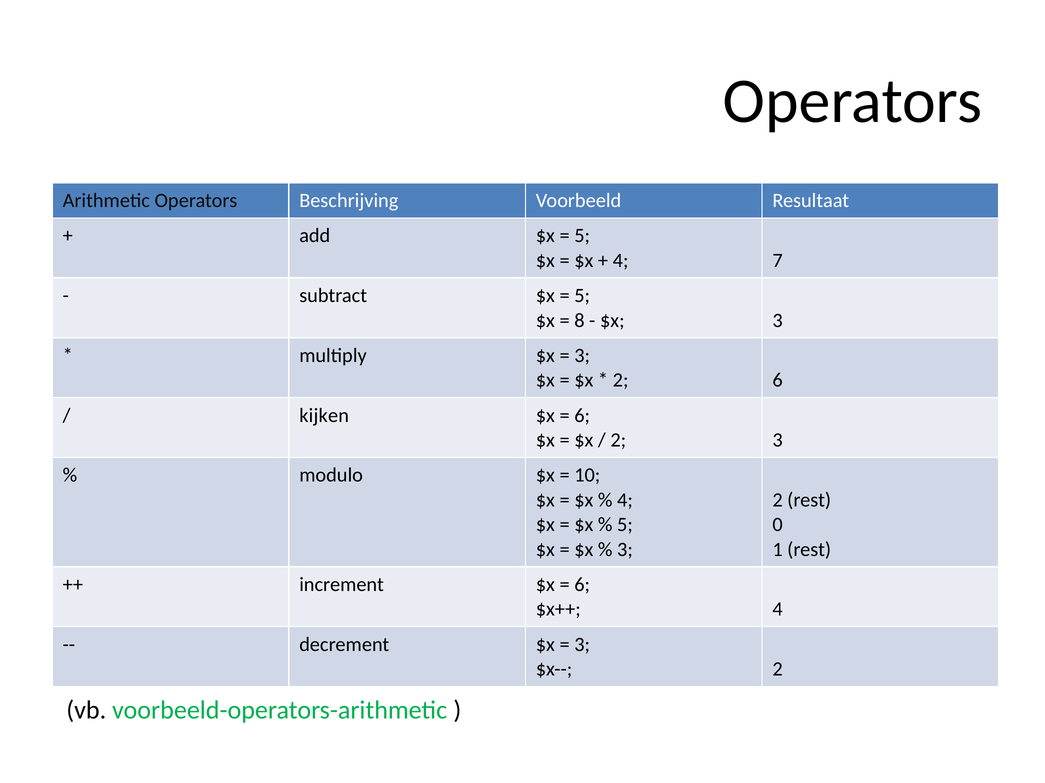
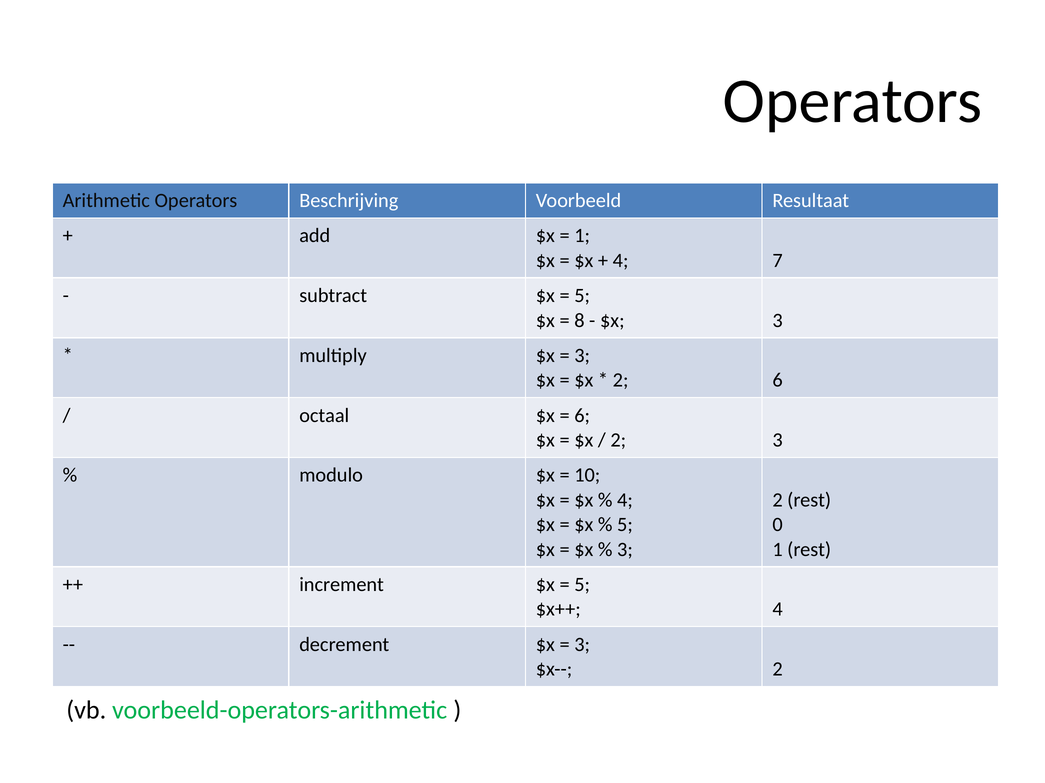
5: 5 -> 1 (582, 236)
kijken: kijken -> octaal (324, 416)
6: 6 -> 5 (582, 585)
